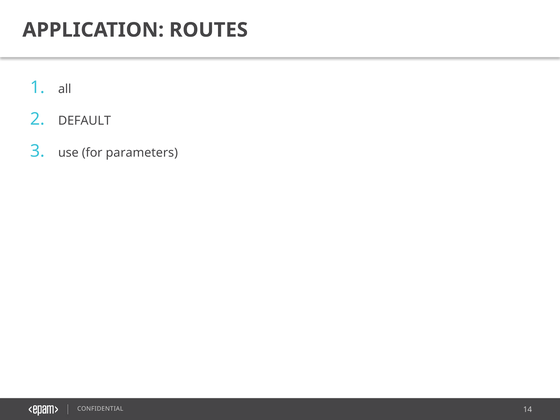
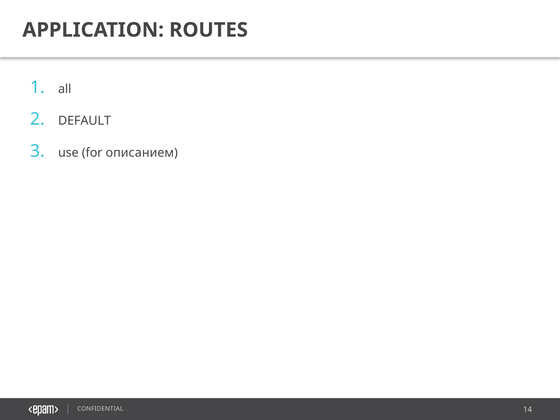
parameters: parameters -> описанием (142, 153)
